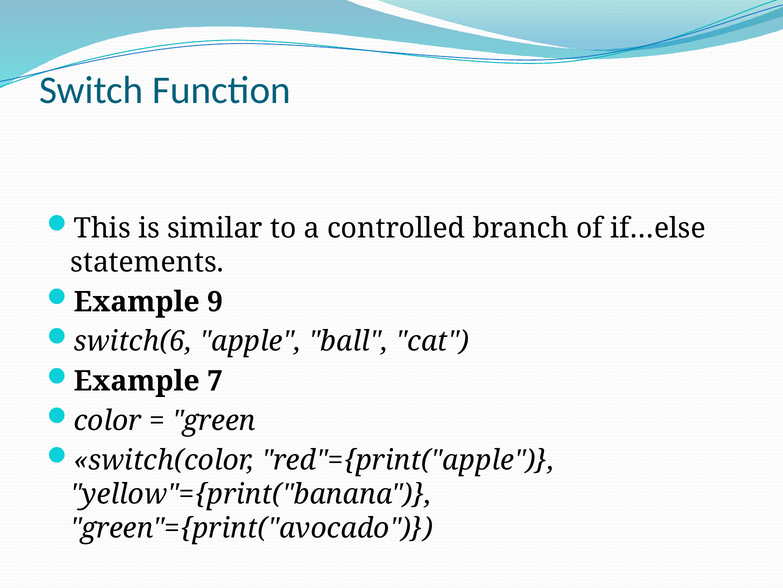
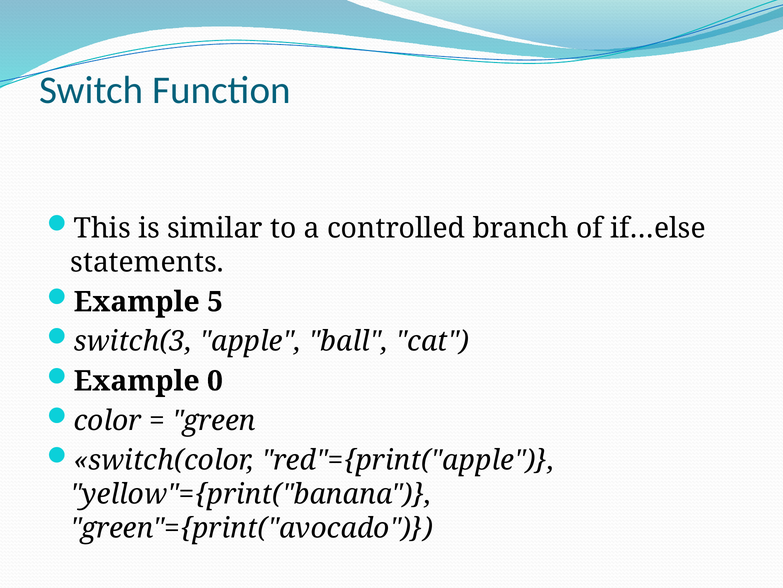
9: 9 -> 5 (215, 302)
switch(6: switch(6 -> switch(3 (133, 341)
7: 7 -> 0 (215, 381)
